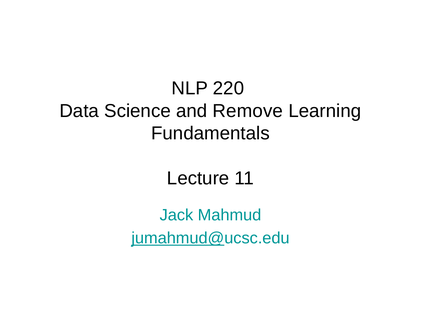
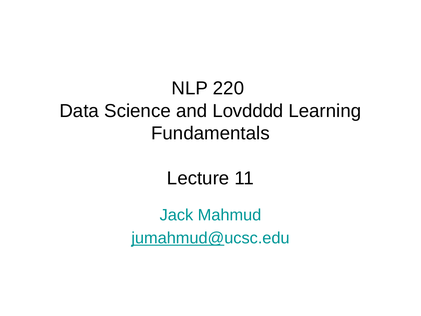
Remove: Remove -> Lovdddd (248, 111)
